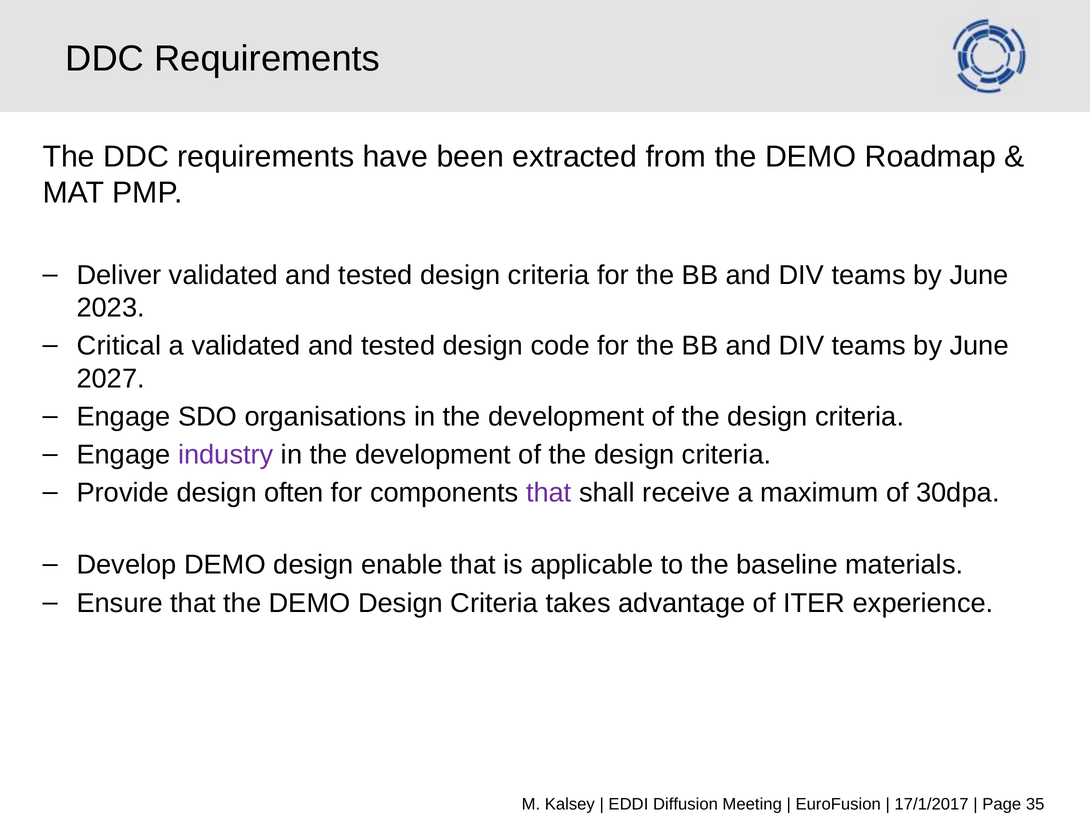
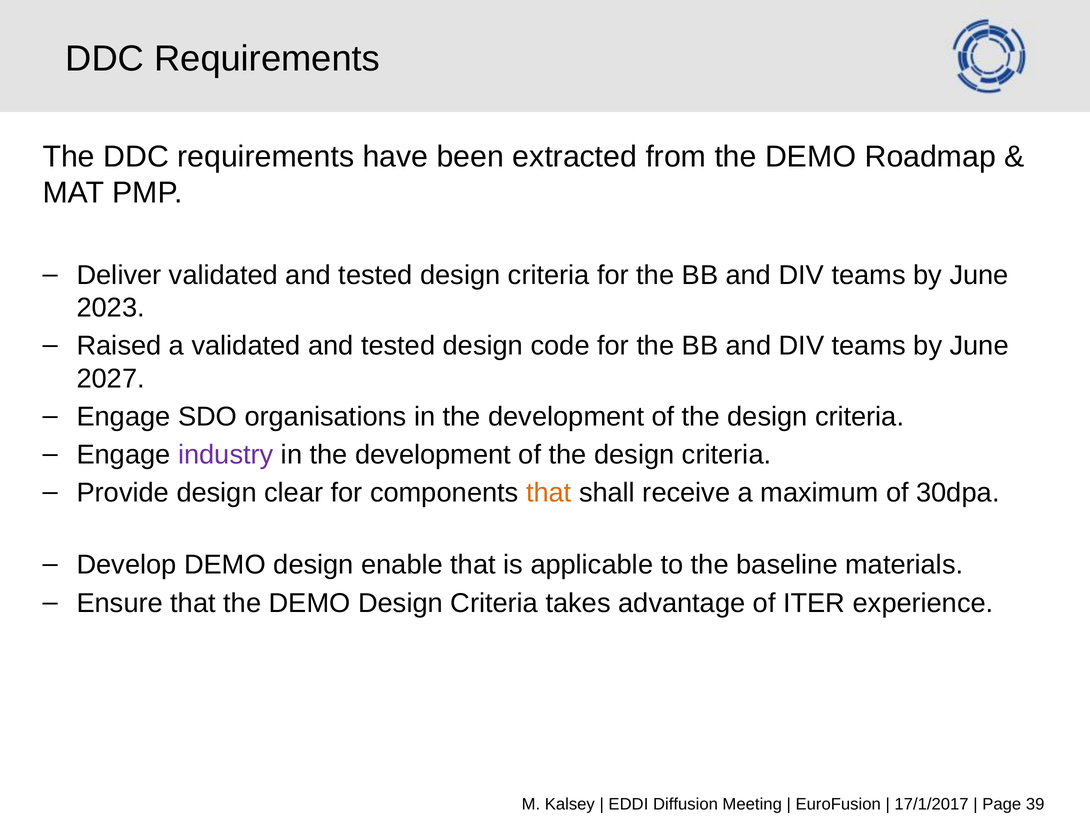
Critical: Critical -> Raised (119, 346)
often: often -> clear (294, 493)
that colour: purple -> orange (549, 493)
35: 35 -> 39 (1035, 805)
